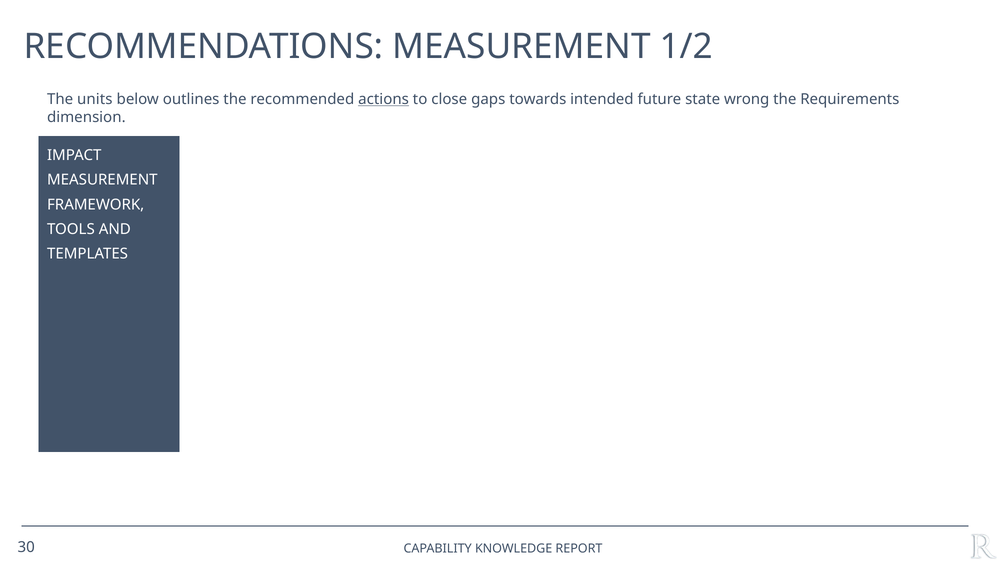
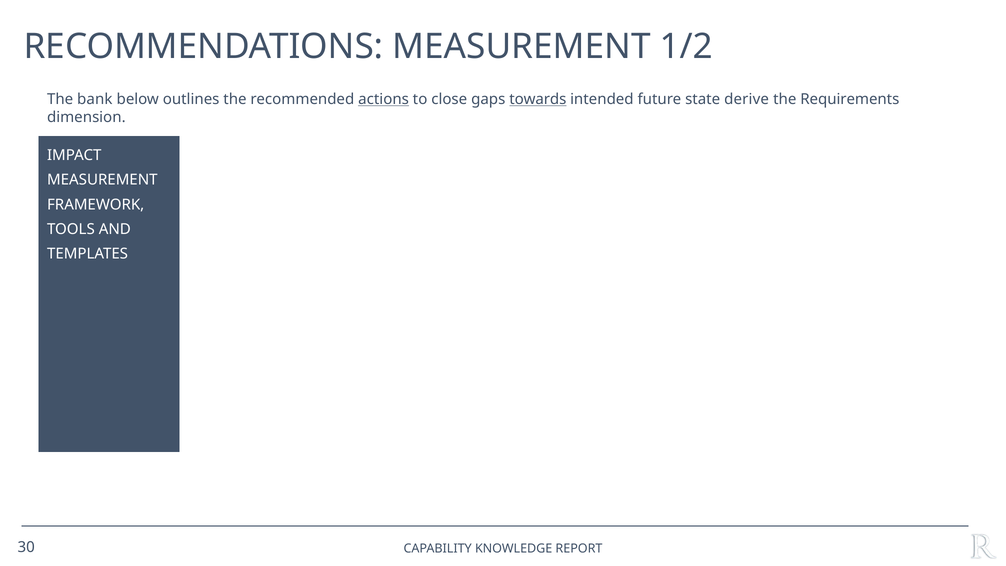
units: units -> bank (95, 99)
towards underline: none -> present (538, 99)
wrong: wrong -> derive (747, 99)
